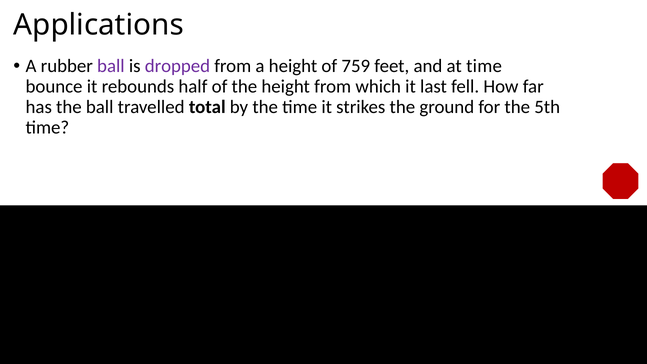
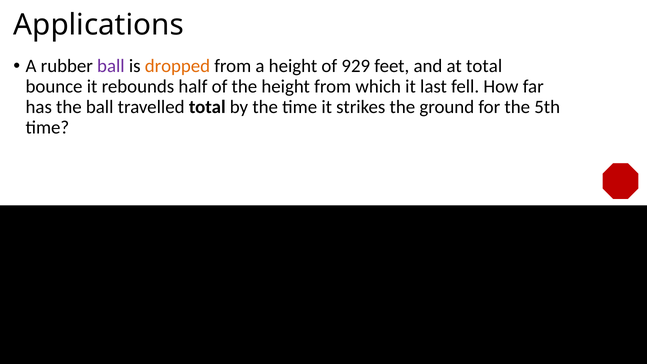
dropped colour: purple -> orange (177, 66)
759: 759 -> 929 (356, 66)
at time: time -> total (484, 66)
